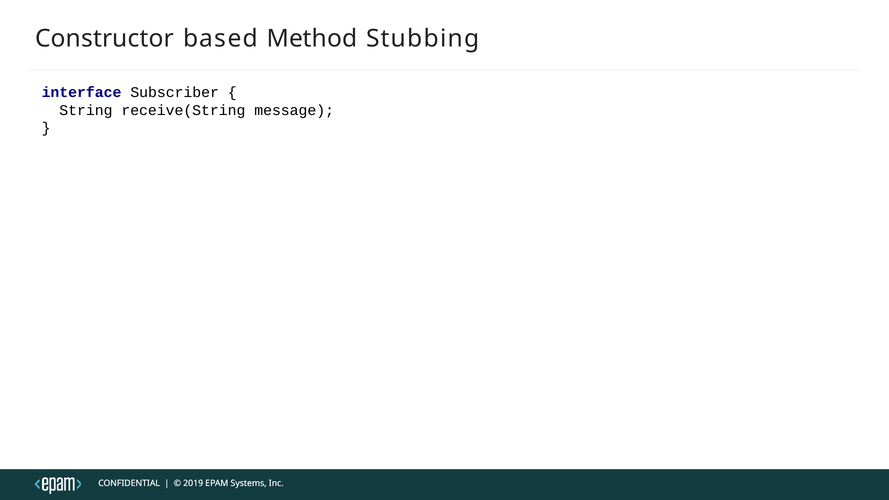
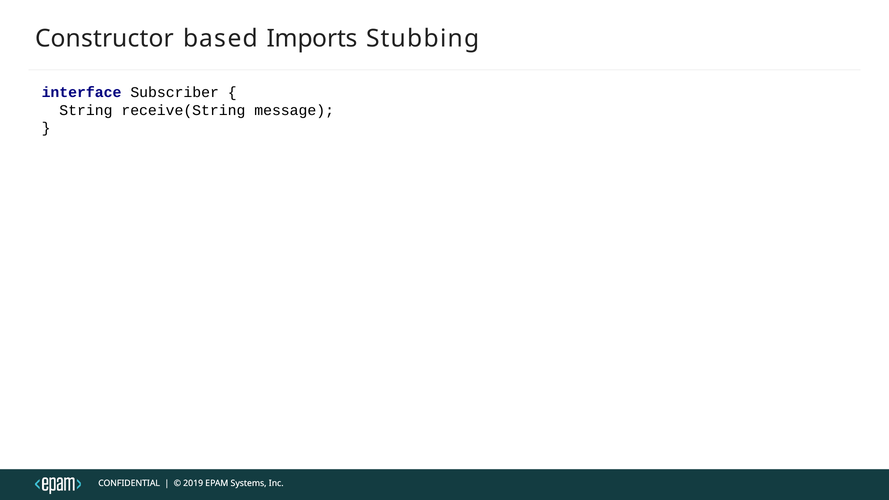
Method: Method -> Imports (312, 39)
